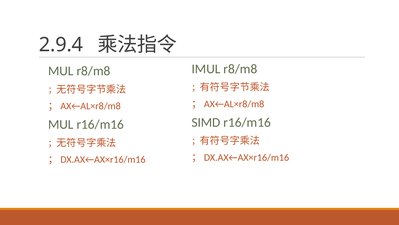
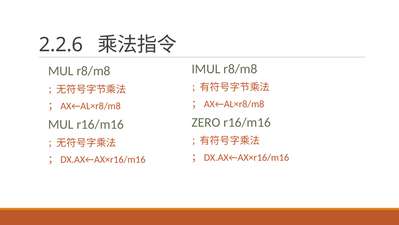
2.9.4: 2.9.4 -> 2.2.6 (61, 45)
SIMD: SIMD -> ZERO (206, 122)
